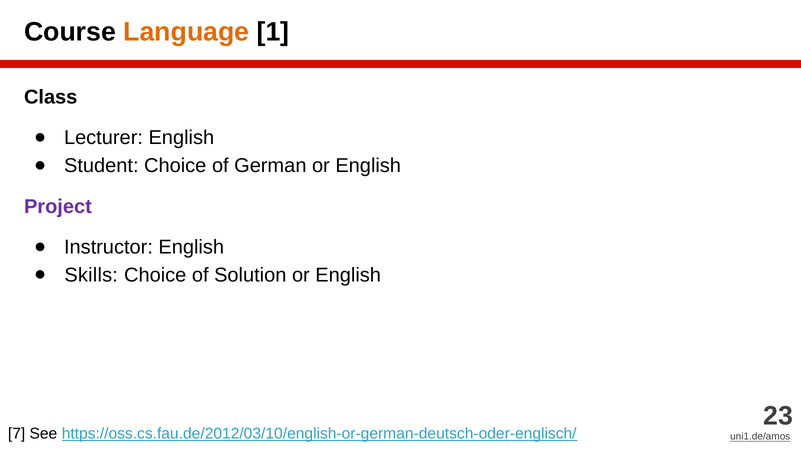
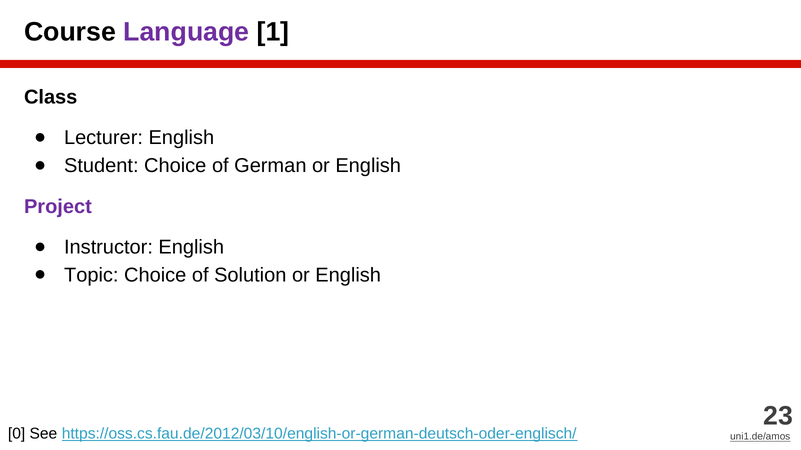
Language colour: orange -> purple (186, 32)
Skills: Skills -> Topic (91, 275)
7: 7 -> 0 (17, 434)
